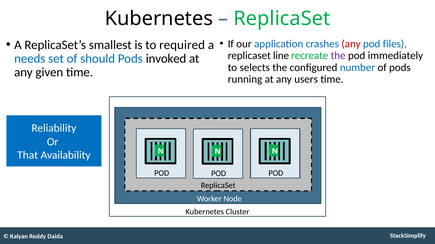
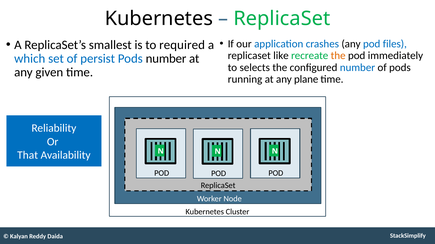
any colour: red -> black (351, 44)
line: line -> like (281, 56)
the colour: purple -> orange (338, 56)
needs: needs -> which (30, 59)
should: should -> persist (98, 59)
Pods invoked: invoked -> number (166, 59)
users: users -> plane (306, 79)
